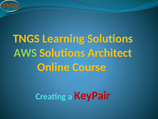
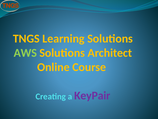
KeyPair colour: red -> purple (92, 95)
